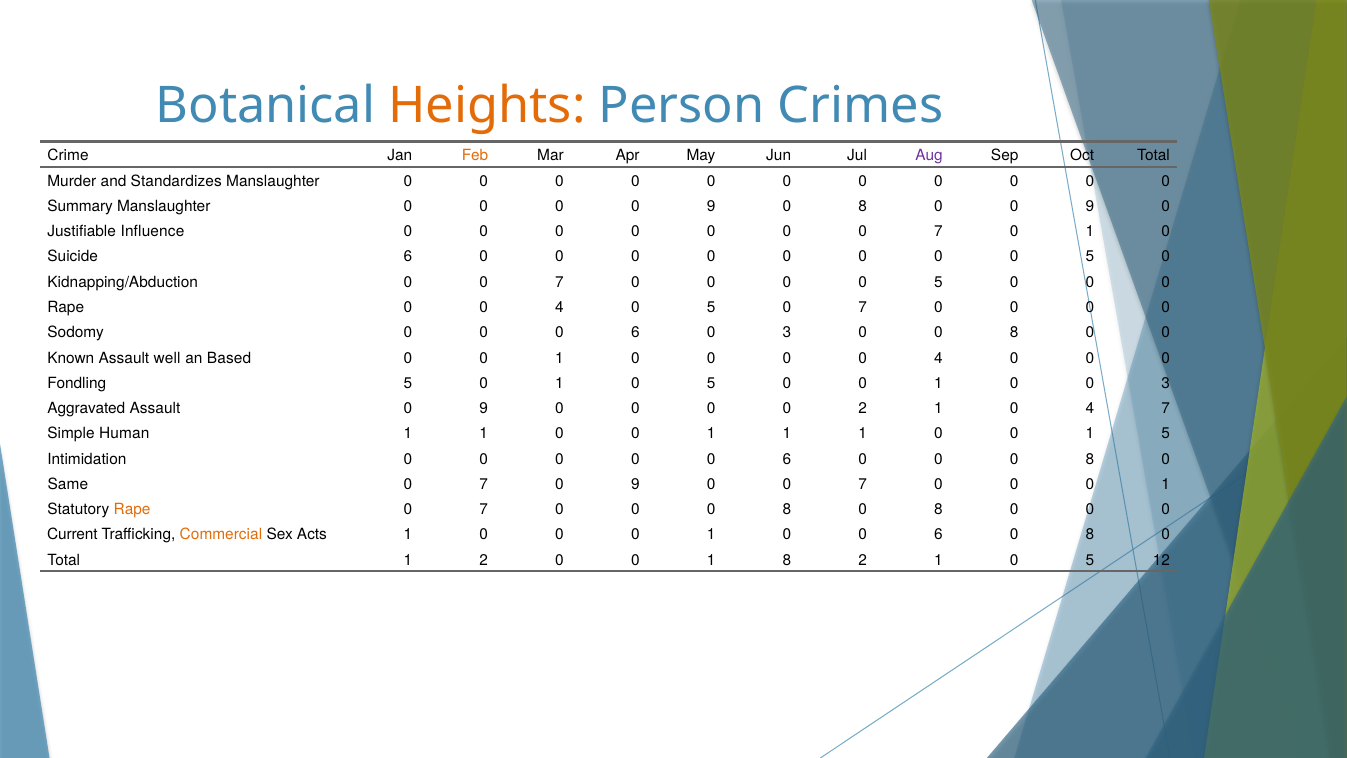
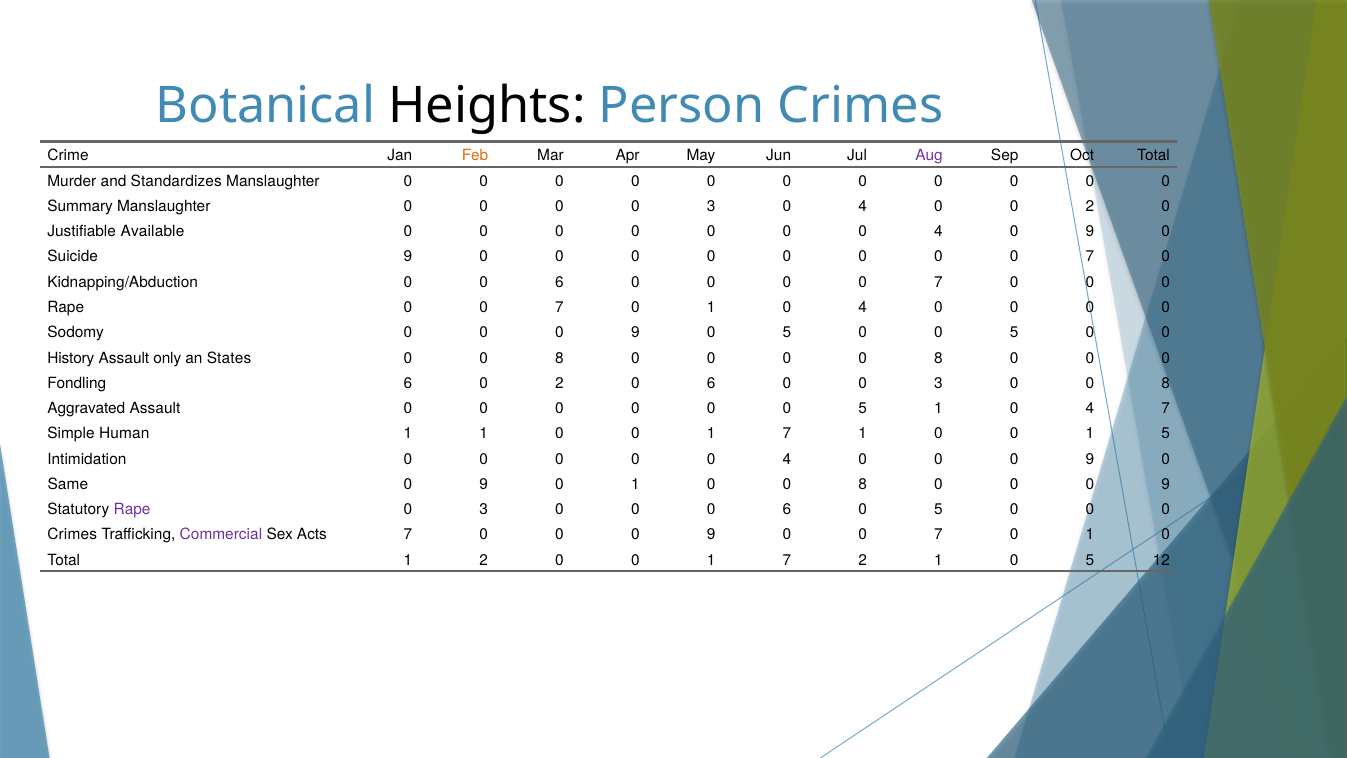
Heights colour: orange -> black (487, 106)
0 0 0 9: 9 -> 3 (711, 206)
8: 8 -> 4 (863, 206)
9: 9 -> 2 (1090, 206)
Influence: Influence -> Available (152, 231)
7: 7 -> 4 (938, 231)
1: 1 -> 9 (1090, 231)
Suicide 6: 6 -> 9 (408, 257)
5: 5 -> 7 (1090, 257)
Kidnapping/Abduction 0 0 7: 7 -> 6 (560, 282)
5: 5 -> 7 (938, 282)
Rape 0 0 4: 4 -> 7 (560, 307)
5: 5 -> 1 (711, 307)
7: 7 -> 4 (863, 307)
6: 6 -> 9 (635, 333)
3: 3 -> 5 (787, 333)
8: 8 -> 5 (1014, 333)
Known: Known -> History (71, 358)
well: well -> only (167, 358)
Based: Based -> States (229, 358)
1: 1 -> 8 (560, 358)
0 0 0 4: 4 -> 8 (938, 358)
Fondling 5: 5 -> 6 (408, 383)
1: 1 -> 2 (560, 383)
5: 5 -> 6 (711, 383)
1: 1 -> 3 (938, 383)
3: 3 -> 8 (1166, 383)
Assault 0 9: 9 -> 0 (484, 408)
0 0 0 2: 2 -> 5 (863, 408)
1: 1 -> 7 (787, 434)
6: 6 -> 4 (787, 459)
8: 8 -> 9 (1090, 459)
7: 7 -> 9 (484, 484)
9: 9 -> 1 (635, 484)
7: 7 -> 8 (863, 484)
1: 1 -> 9 (1166, 484)
Rape colour: orange -> purple (132, 509)
7: 7 -> 3 (484, 509)
8: 8 -> 6 (787, 509)
8: 8 -> 5 (938, 509)
Current: Current -> Crimes (72, 535)
Commercial colour: orange -> purple (221, 535)
Acts 1: 1 -> 7 (408, 535)
1: 1 -> 9 (711, 535)
6: 6 -> 7 (938, 535)
8: 8 -> 1 (1090, 535)
8: 8 -> 7 (787, 560)
